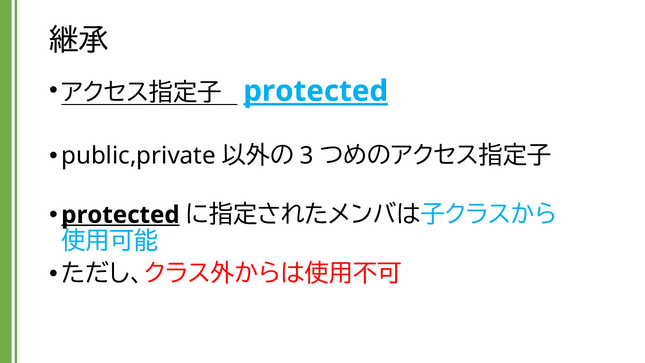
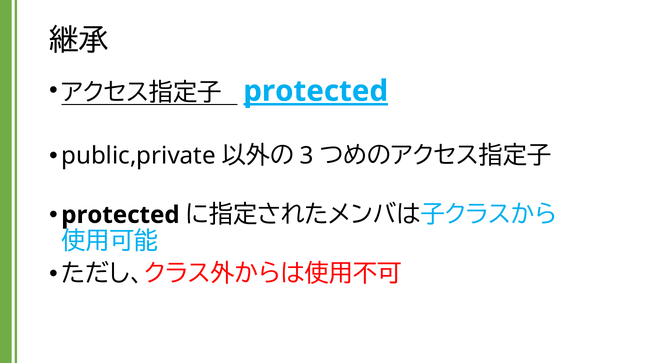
protected underline: present -> none (120, 215)
